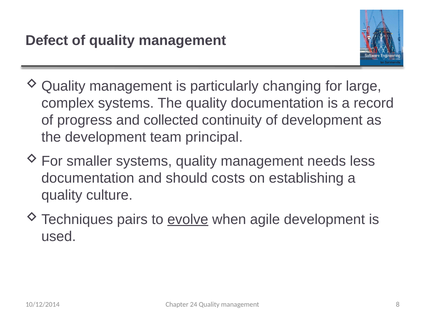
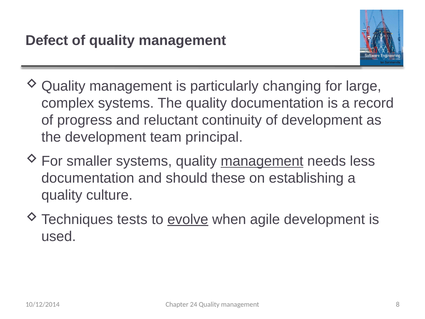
collected: collected -> reluctant (171, 120)
management underline: none -> present (262, 161)
costs: costs -> these (228, 178)
pairs: pairs -> tests (132, 219)
